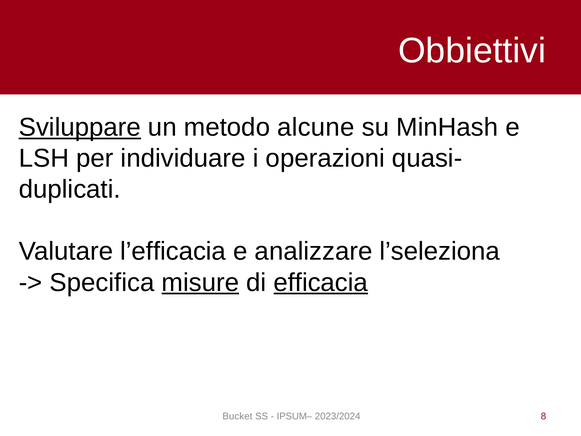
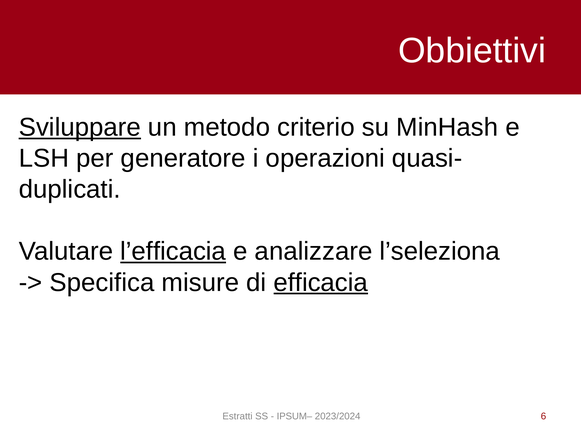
alcune: alcune -> criterio (316, 127)
individuare: individuare -> generatore (183, 158)
l’efficacia underline: none -> present (173, 251)
misure underline: present -> none (200, 282)
Bucket: Bucket -> Estratti (237, 416)
8: 8 -> 6 (544, 416)
